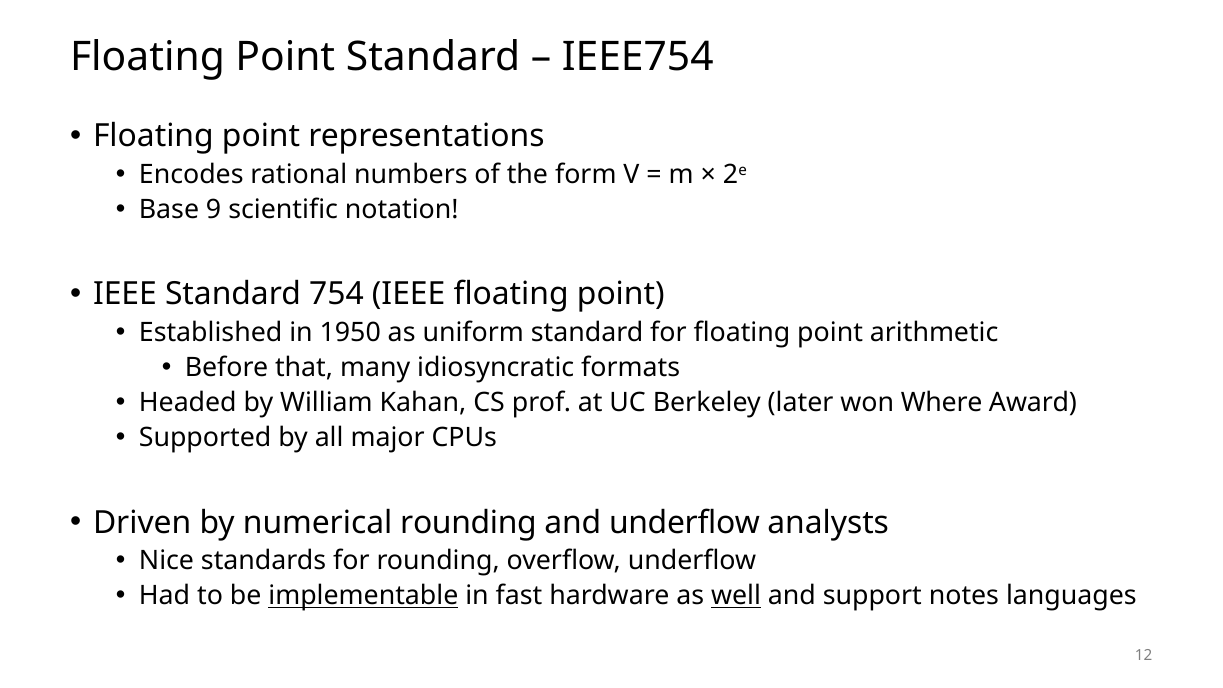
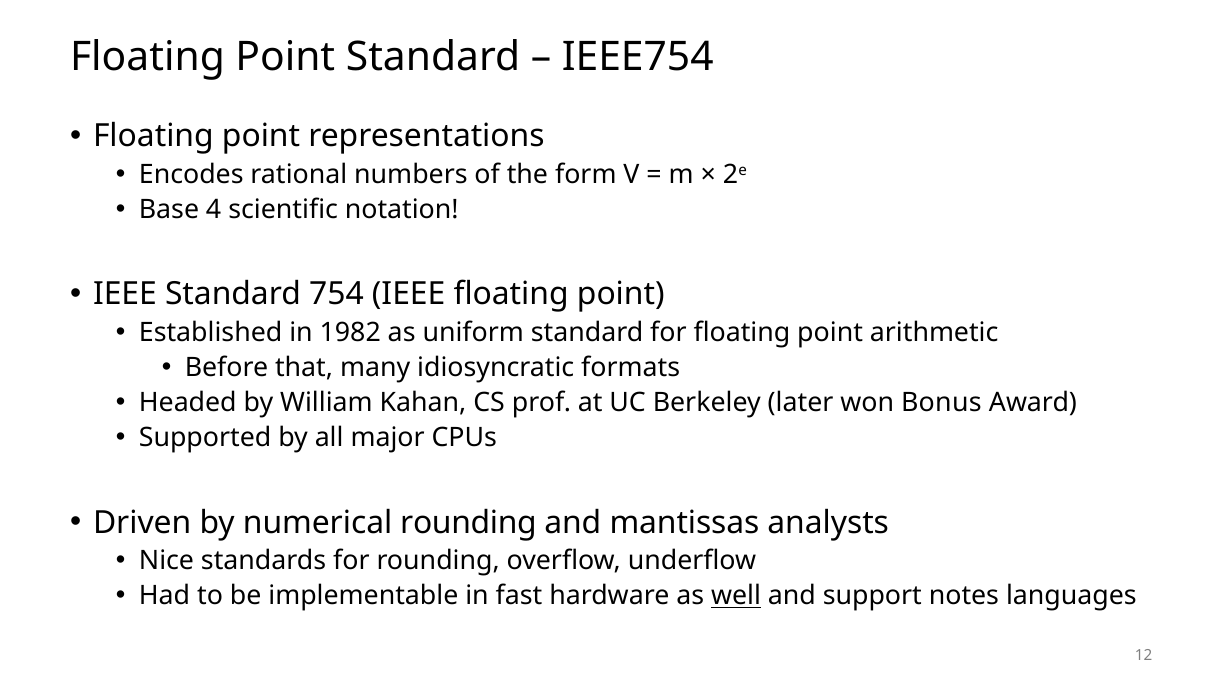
9: 9 -> 4 (214, 210)
1950: 1950 -> 1982 (350, 332)
Where: Where -> Bonus (941, 403)
and underflow: underflow -> mantissas (684, 523)
implementable underline: present -> none (363, 596)
